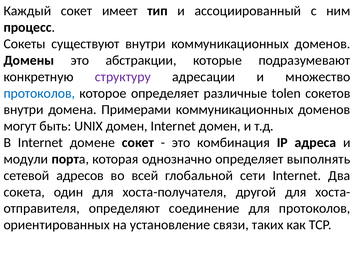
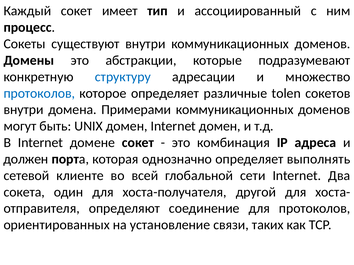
структуру colour: purple -> blue (123, 77)
модули: модули -> должен (26, 159)
адресов: адресов -> клиенте (80, 176)
